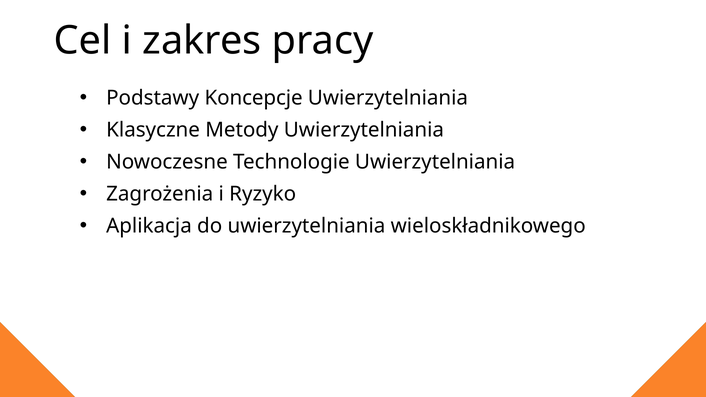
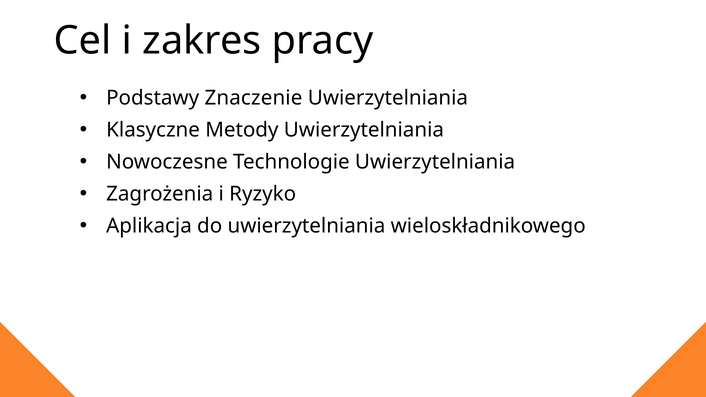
Koncepcje: Koncepcje -> Znaczenie (253, 98)
